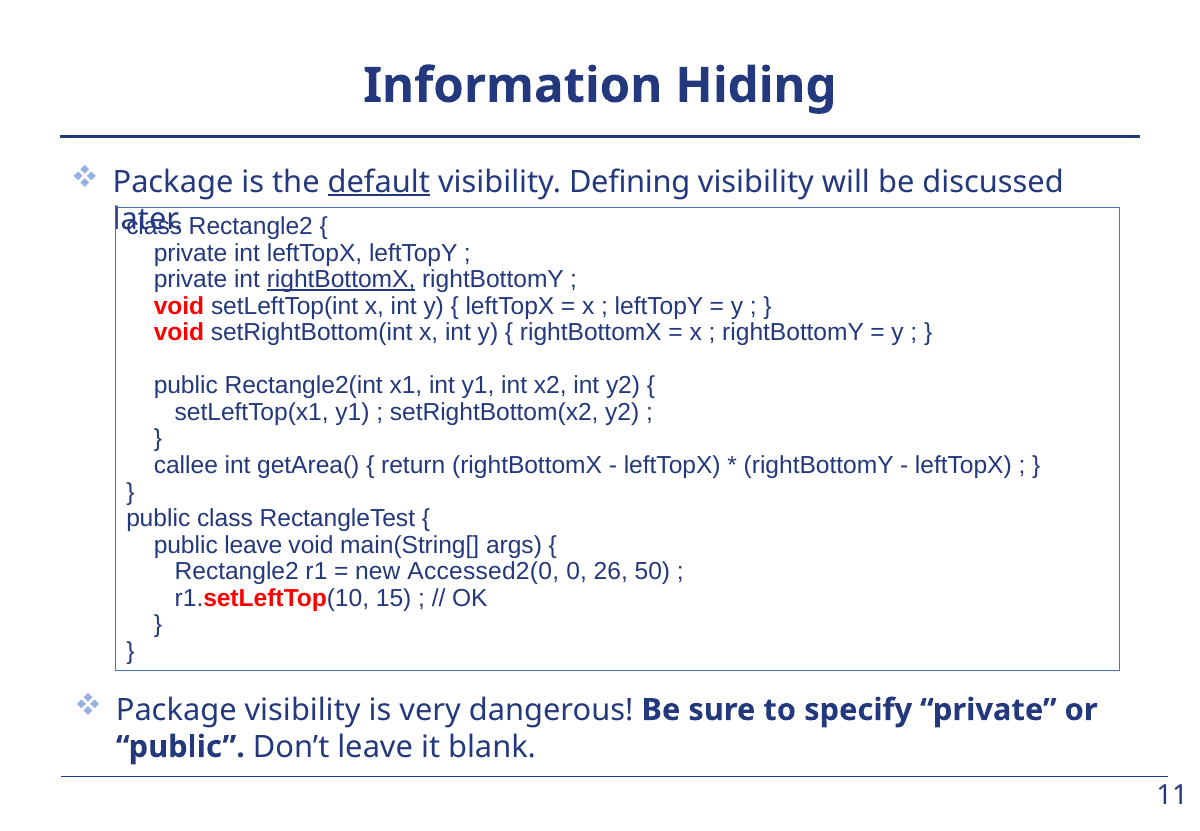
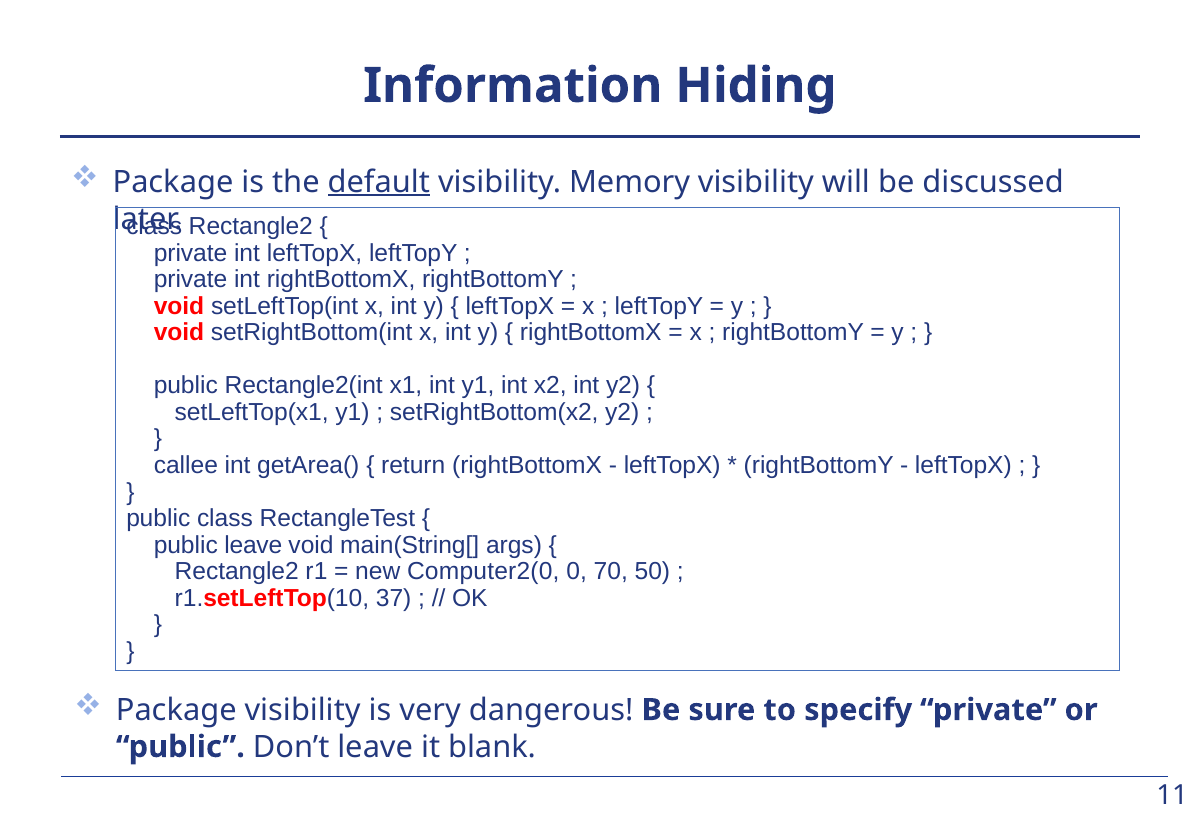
Defining: Defining -> Memory (630, 182)
rightBottomX underline: present -> none (341, 279)
Accessed2(0: Accessed2(0 -> Computer2(0 (483, 572)
26: 26 -> 70 (611, 572)
15: 15 -> 37 (394, 598)
